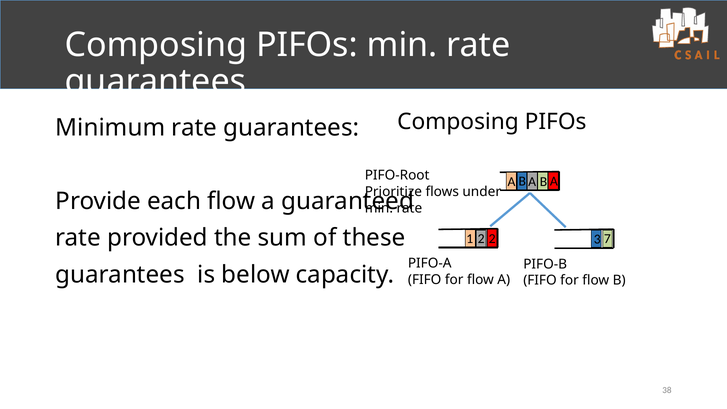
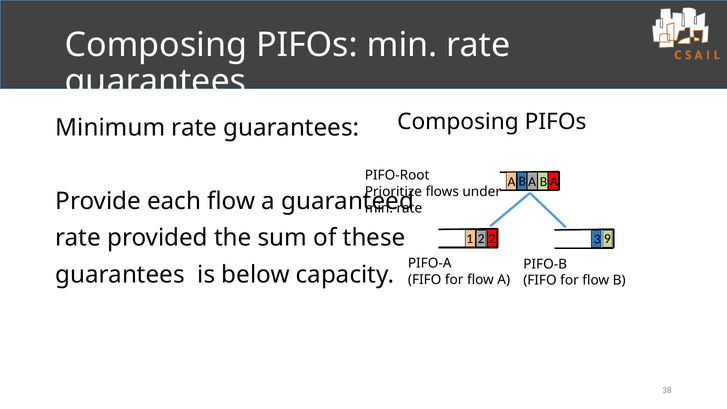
7: 7 -> 9 (607, 239)
